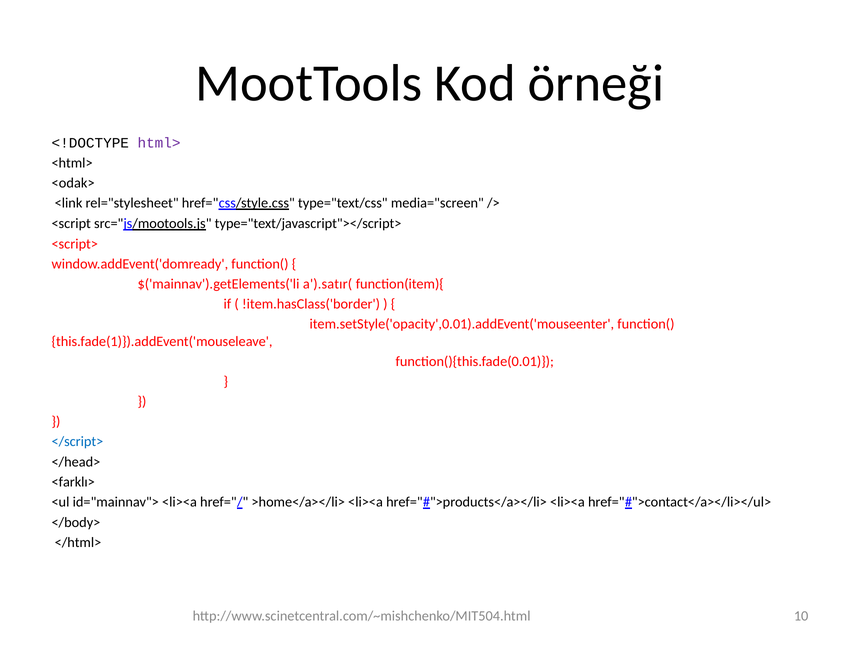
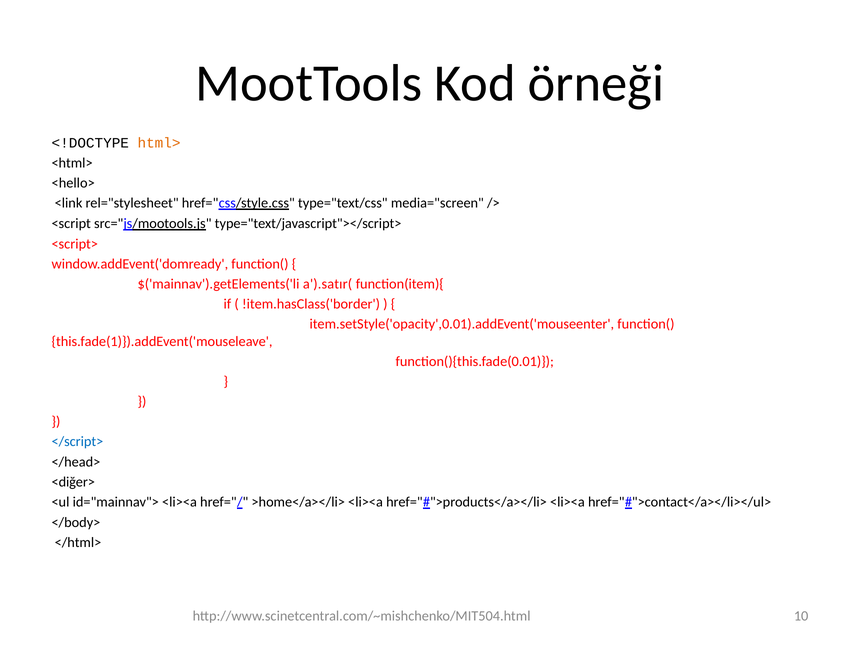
html> colour: purple -> orange (159, 143)
<odak>: <odak> -> <hello> (73, 183)
<farklı>: <farklı> -> <diğer> (73, 482)
